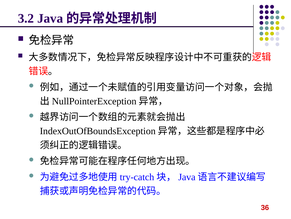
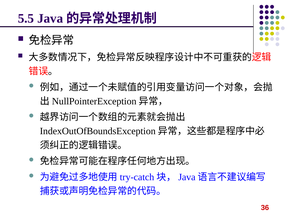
3.2: 3.2 -> 5.5 (26, 18)
